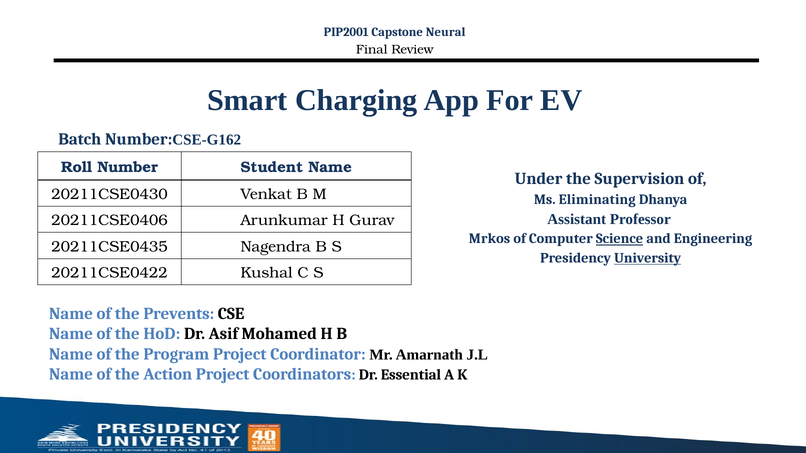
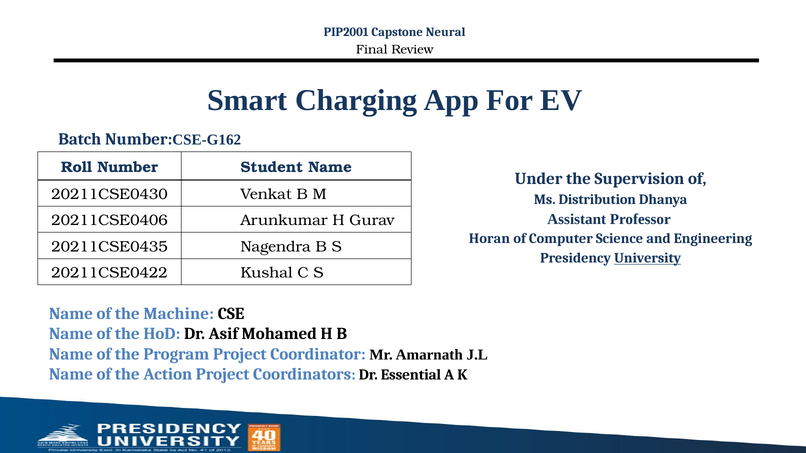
Eliminating: Eliminating -> Distribution (597, 200)
Mrkos: Mrkos -> Horan (489, 239)
Science underline: present -> none (620, 239)
Prevents: Prevents -> Machine (179, 314)
